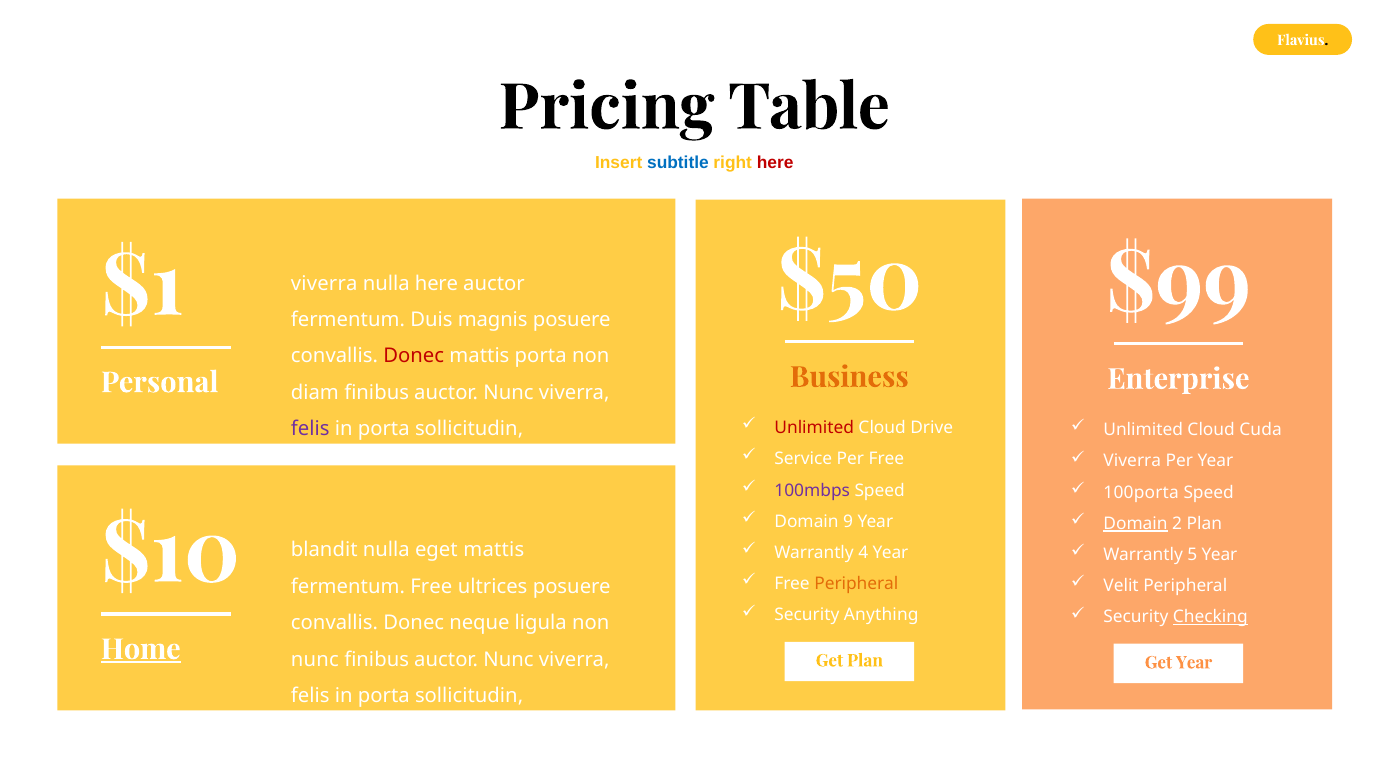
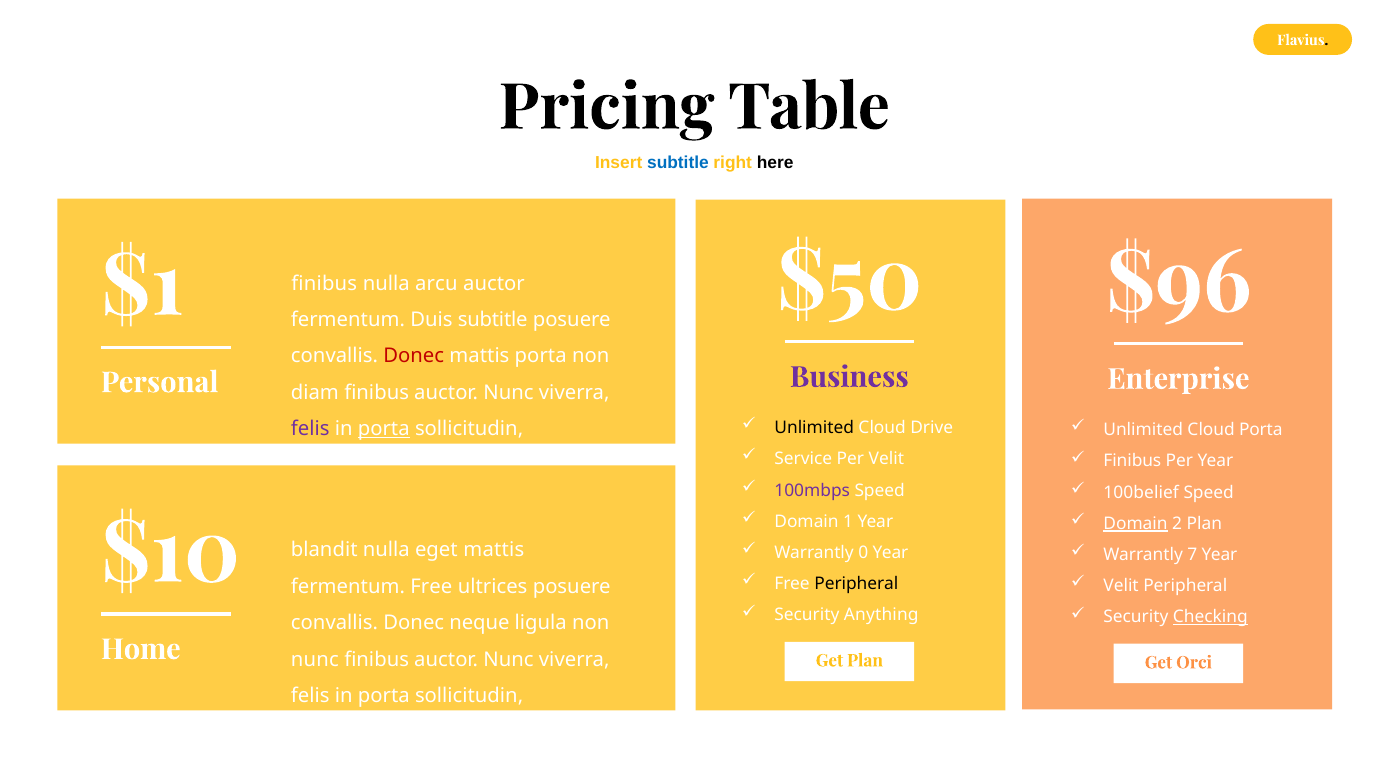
here colour: red -> black (775, 162)
$99: $99 -> $96 (1179, 283)
viverra: viverra -> finibus (324, 283)
nulla here: here -> arcu (436, 283)
Duis magnis: magnis -> subtitle (493, 320)
Business colour: orange -> purple (849, 377)
Unlimited colour: red -> black (814, 428)
Cloud Cuda: Cuda -> Porta (1261, 430)
porta underline: none -> present (384, 429)
Per Free: Free -> Velit (886, 459)
Viverra: Viverra -> Finibus (1132, 461)
100porta: 100porta -> 100belief (1141, 493)
9: 9 -> 1 (848, 522)
4: 4 -> 0 (863, 553)
5: 5 -> 7 (1192, 555)
Peripheral colour: orange -> black (856, 584)
Home underline: present -> none (141, 650)
Get Year: Year -> Orci (1194, 663)
